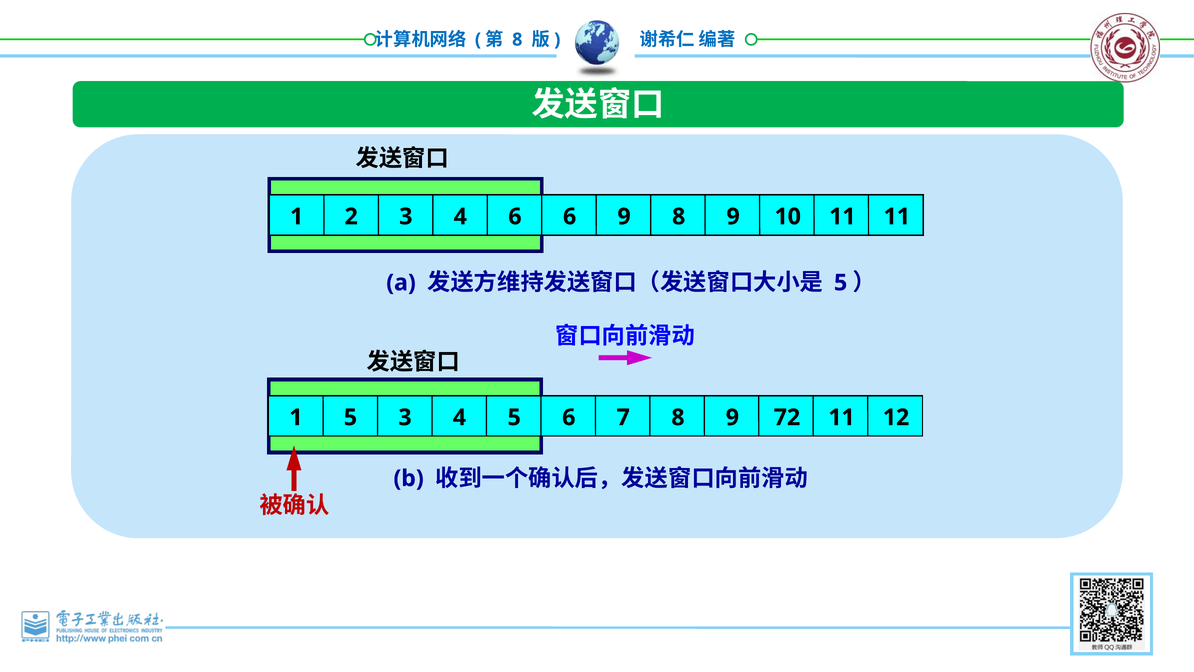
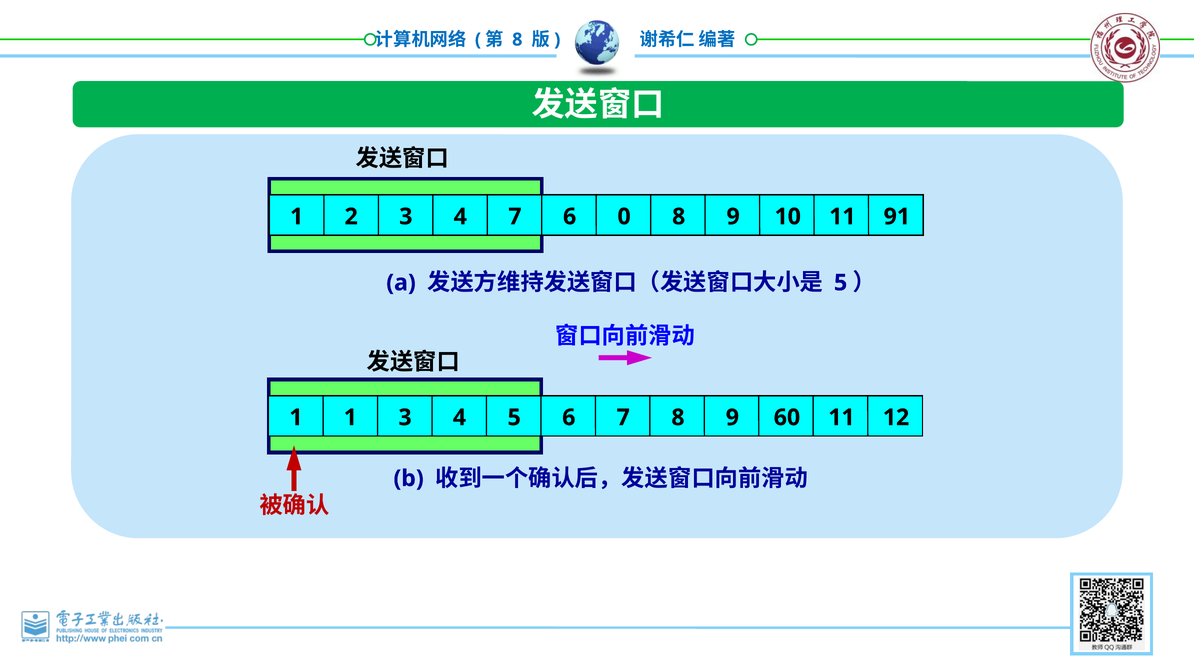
4 6: 6 -> 7 (515, 217)
6 9: 9 -> 0 (624, 217)
11 11: 11 -> 91 (897, 217)
1 5: 5 -> 1 (350, 417)
72: 72 -> 60 (787, 417)
